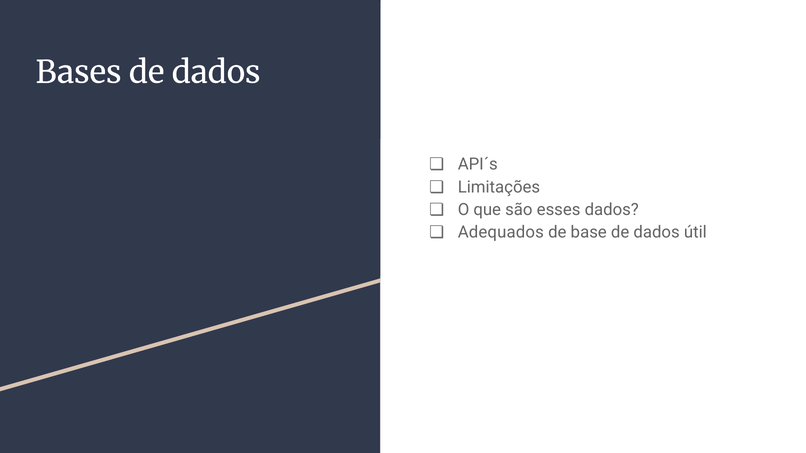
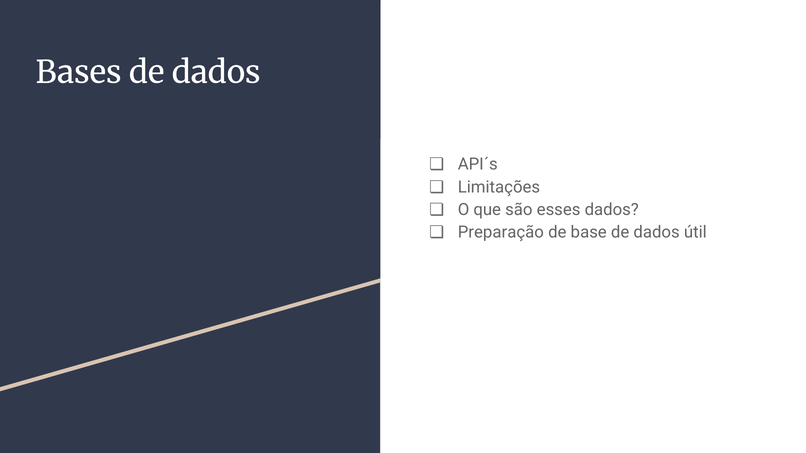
Adequados: Adequados -> Preparação (501, 233)
